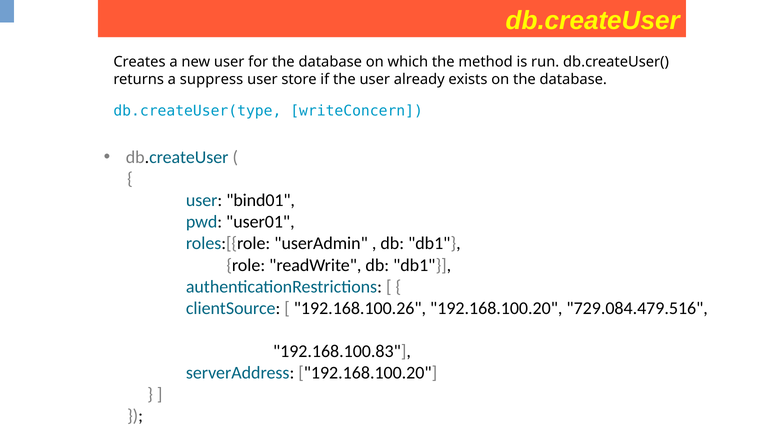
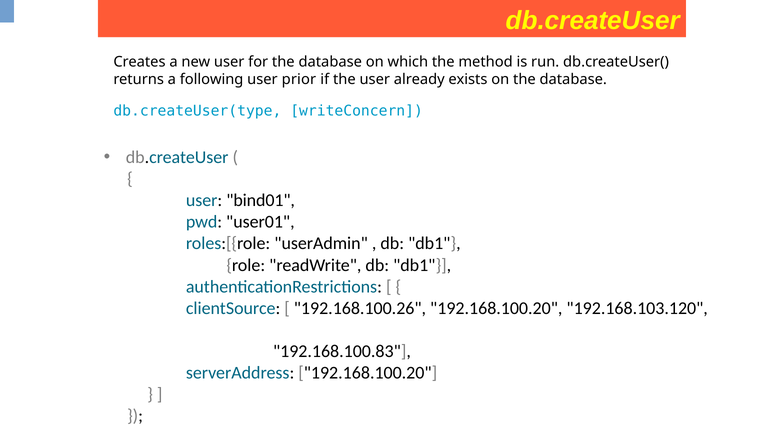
suppress: suppress -> following (212, 79)
store: store -> prior (299, 79)
729.084.479.516: 729.084.479.516 -> 192.168.103.120 (637, 308)
